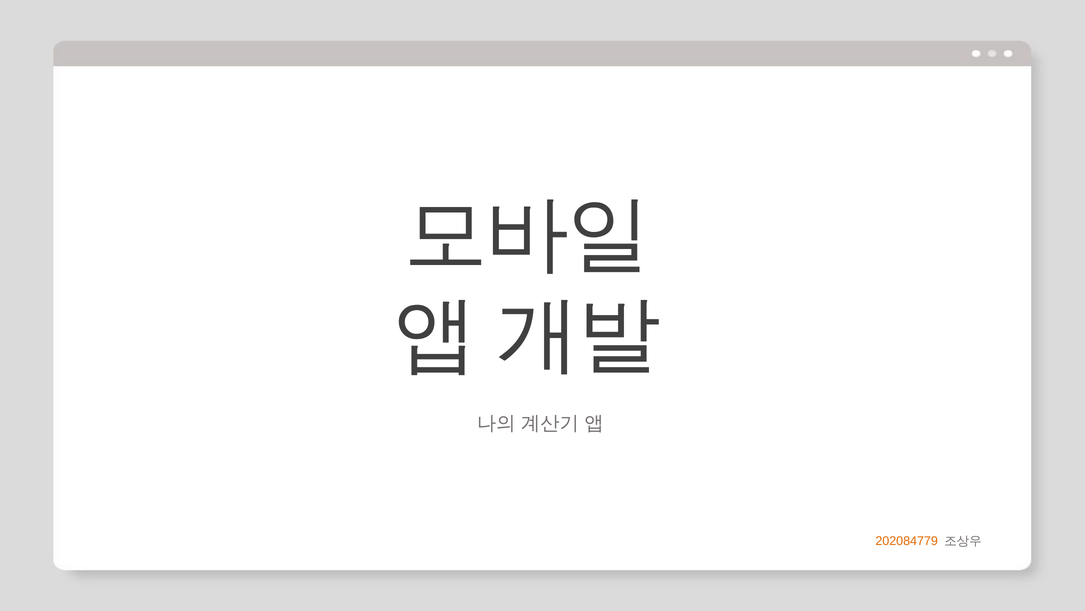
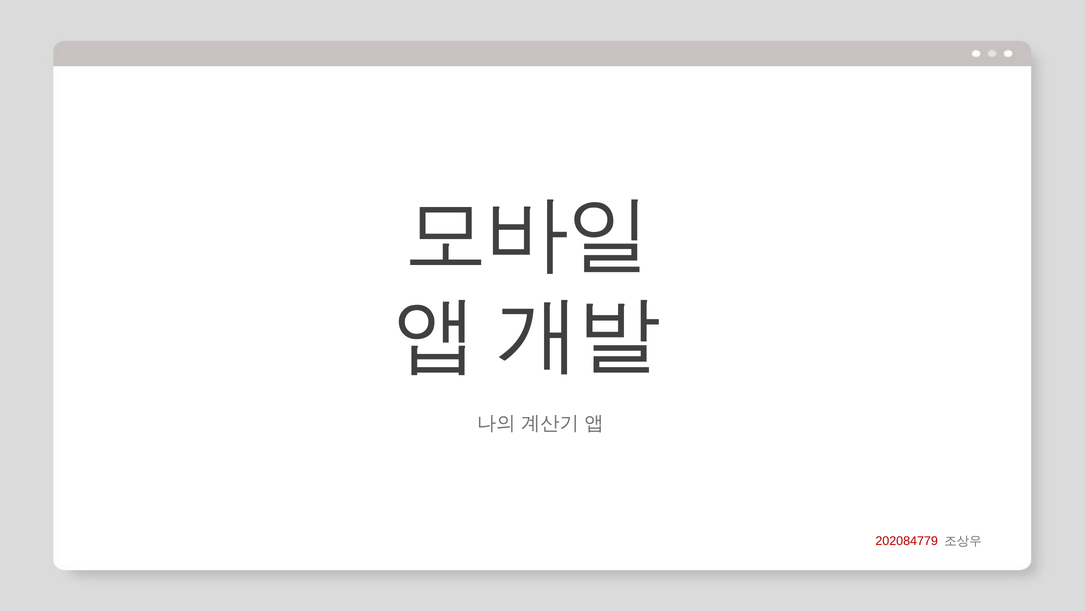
202084779 colour: orange -> red (907, 540)
